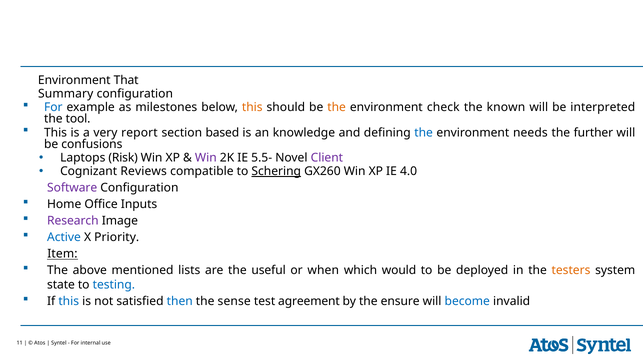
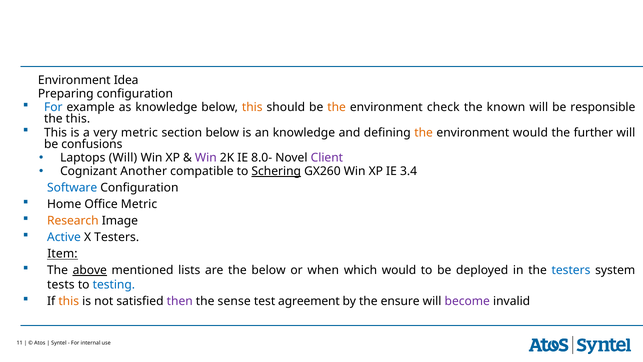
That: That -> Idea (126, 80)
Summary: Summary -> Preparing (66, 94)
as milestones: milestones -> knowledge (166, 107)
interpreted: interpreted -> responsible (603, 107)
the tool: tool -> this (78, 119)
very report: report -> metric (139, 132)
section based: based -> below (222, 132)
the colour: blue -> orange (424, 132)
environment needs: needs -> would (530, 132)
Laptops Risk: Risk -> Will (123, 158)
5.5-: 5.5- -> 8.0- (262, 158)
Reviews: Reviews -> Another (144, 171)
4.0: 4.0 -> 3.4 (409, 171)
Software colour: purple -> blue (72, 188)
Office Inputs: Inputs -> Metric (139, 204)
Research colour: purple -> orange (73, 221)
X Priority: Priority -> Testers (117, 237)
above underline: none -> present (90, 270)
the useful: useful -> below (269, 270)
testers colour: orange -> blue (571, 270)
state: state -> tests (61, 284)
this colour: blue -> orange (69, 301)
then colour: blue -> purple (180, 301)
become colour: blue -> purple (467, 301)
